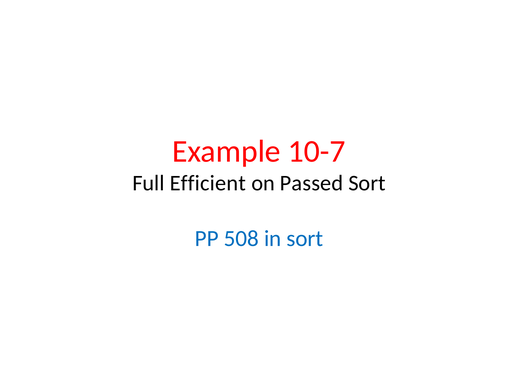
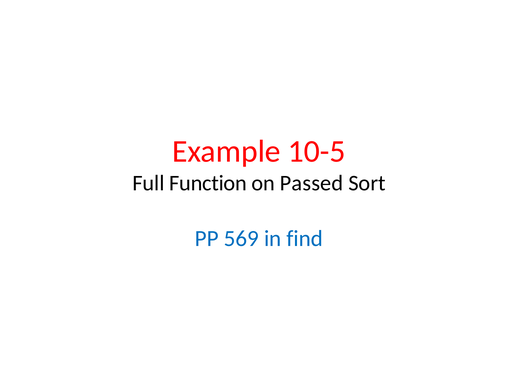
10-7: 10-7 -> 10-5 (317, 151)
Efficient: Efficient -> Function (208, 183)
508: 508 -> 569 (241, 238)
in sort: sort -> find (305, 238)
